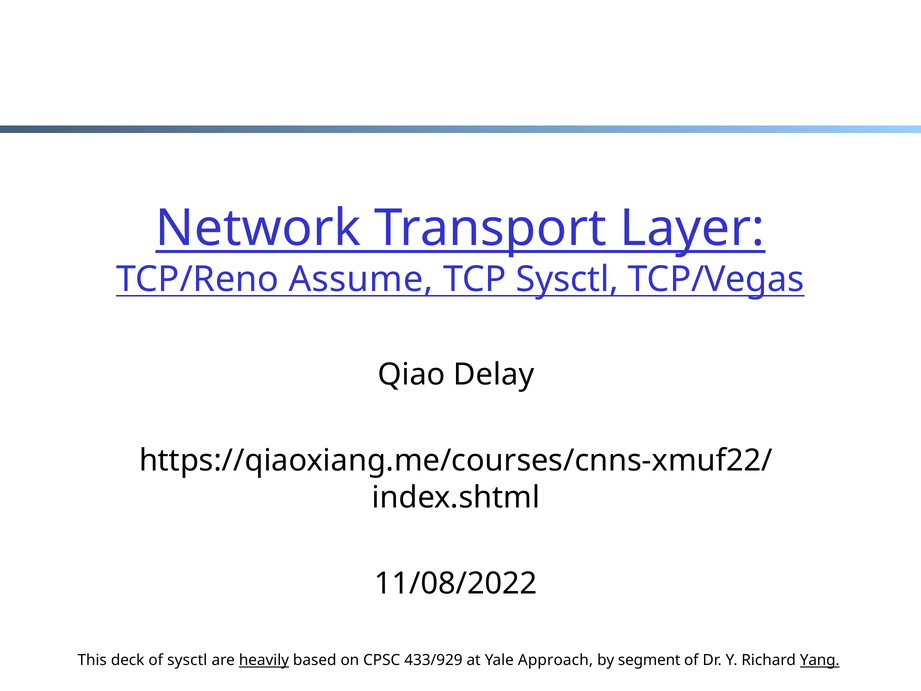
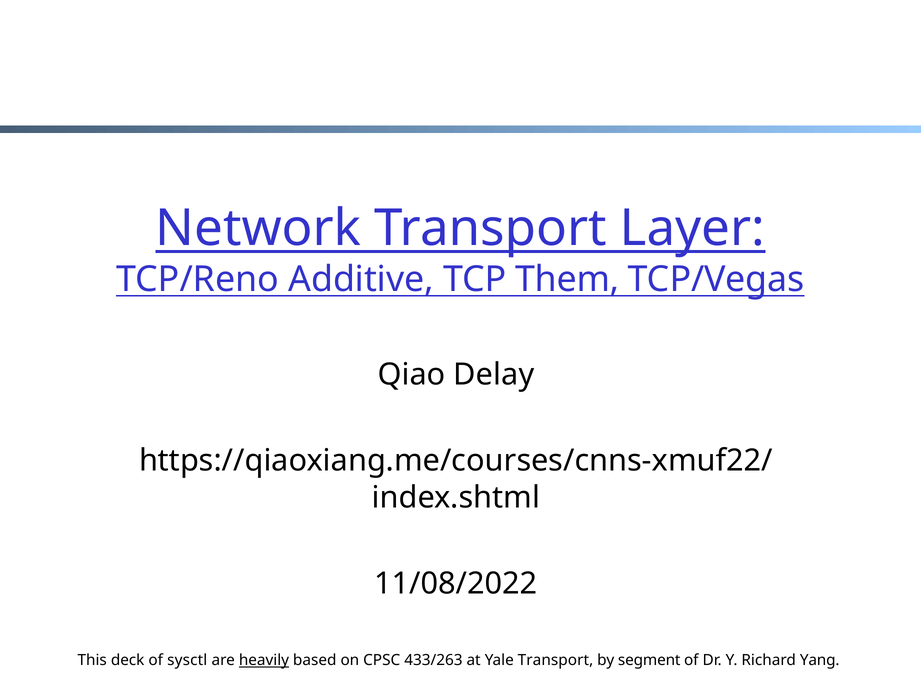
Assume: Assume -> Additive (361, 279)
TCP Sysctl: Sysctl -> Them (567, 279)
433/929: 433/929 -> 433/263 (433, 660)
Yale Approach: Approach -> Transport (556, 660)
Yang underline: present -> none (820, 660)
